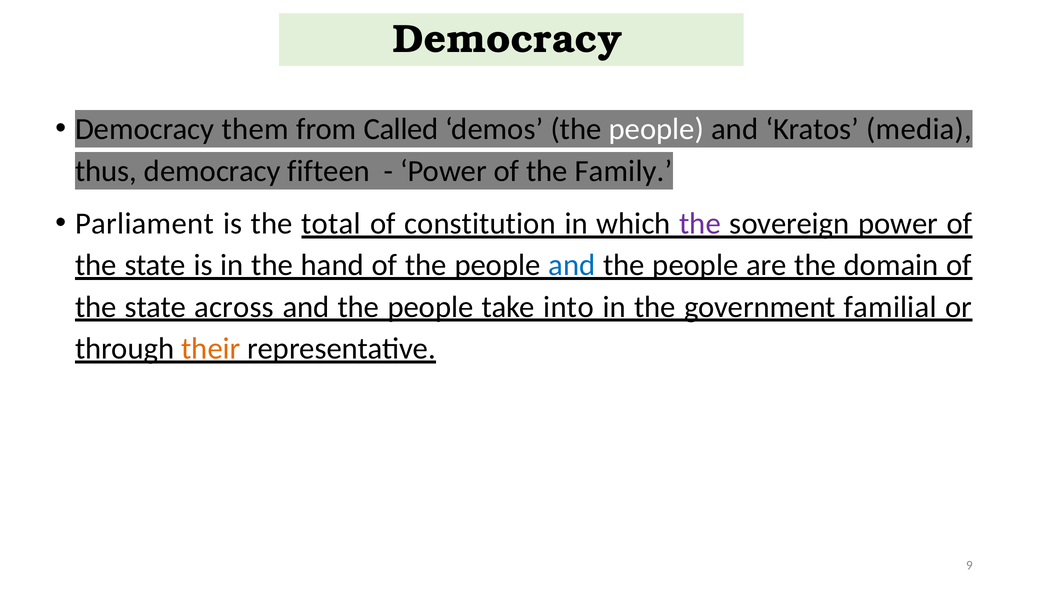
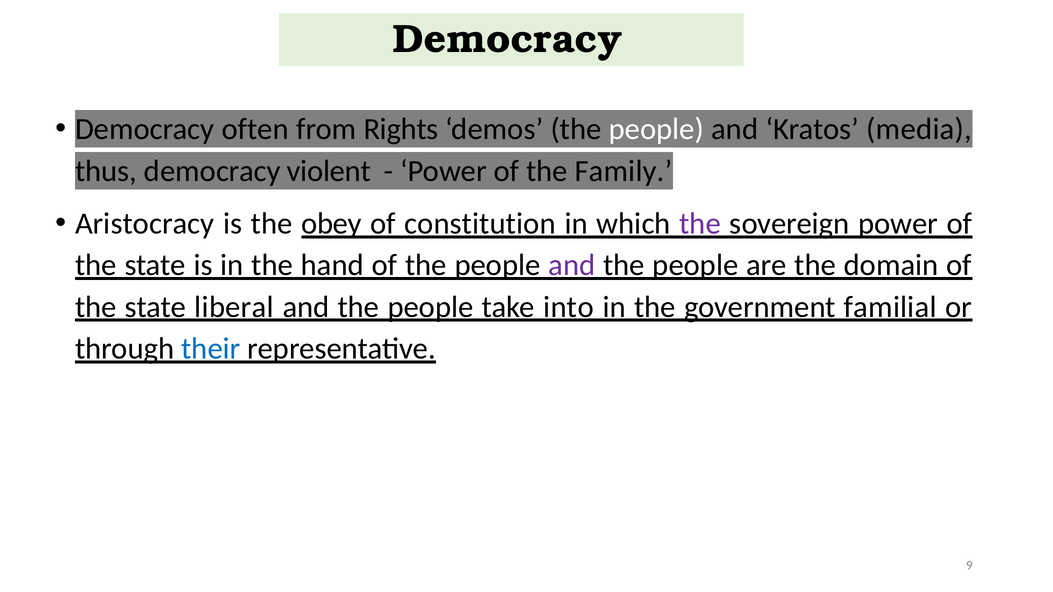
them: them -> often (255, 129)
Called: Called -> Rights (401, 129)
fifteen: fifteen -> violent (329, 171)
Parliament: Parliament -> Aristocracy (145, 224)
total: total -> obey (331, 224)
and colour: blue -> purple (572, 265)
across: across -> liberal (234, 307)
their colour: orange -> blue (211, 349)
